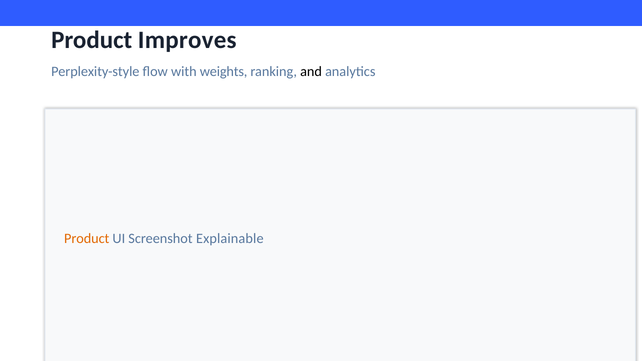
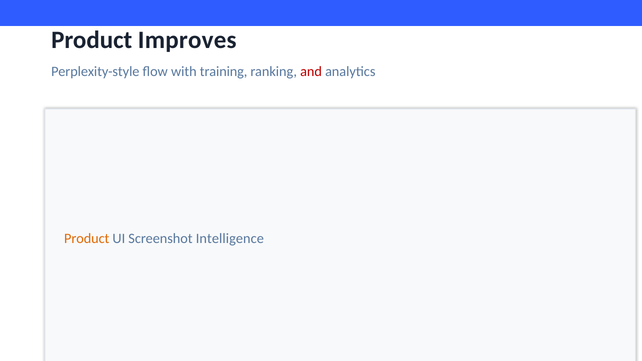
weights: weights -> training (224, 72)
and colour: black -> red (311, 72)
Explainable: Explainable -> Intelligence (230, 239)
